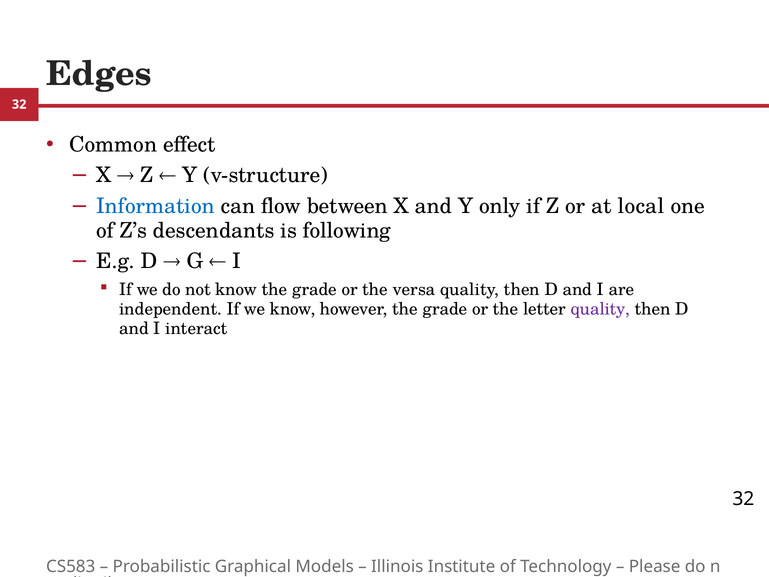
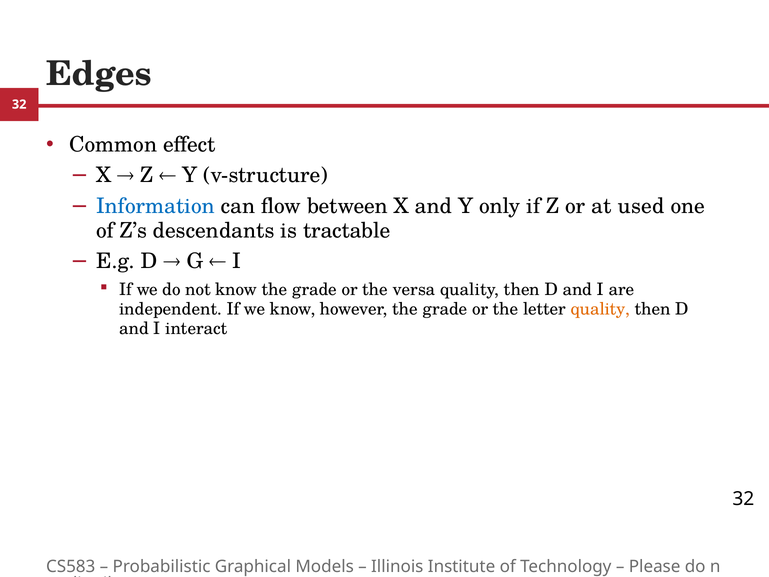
local: local -> used (641, 206)
following: following -> tractable (347, 230)
quality colour: purple -> orange (600, 309)
